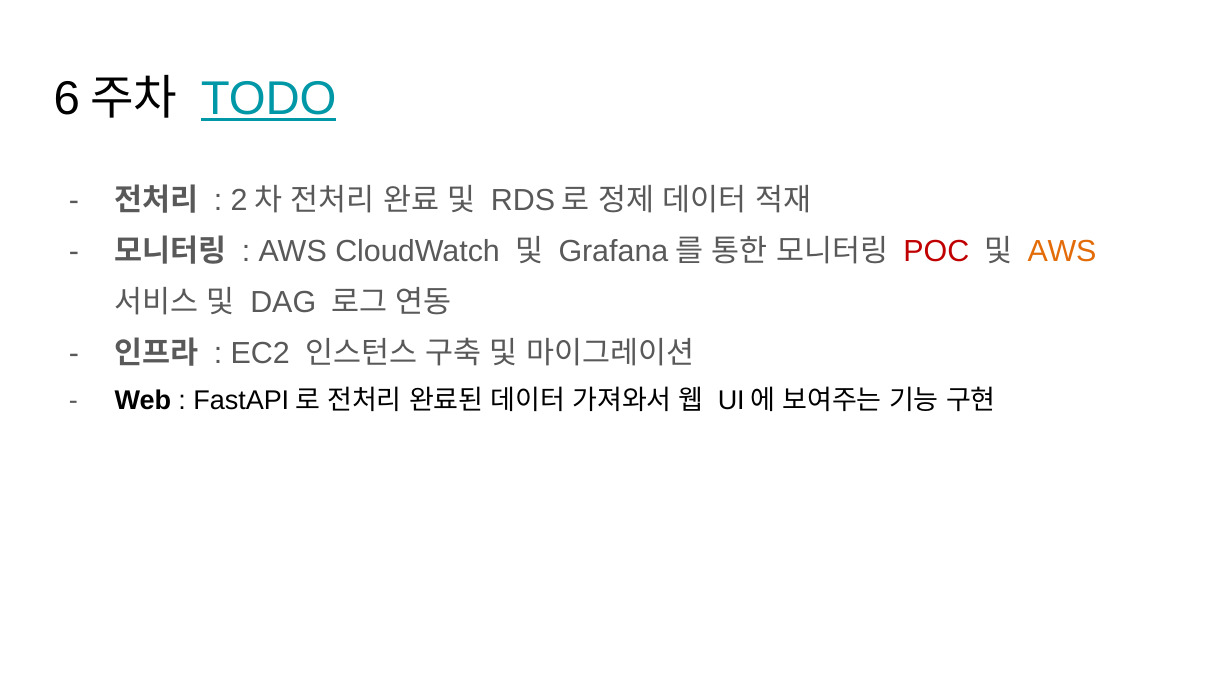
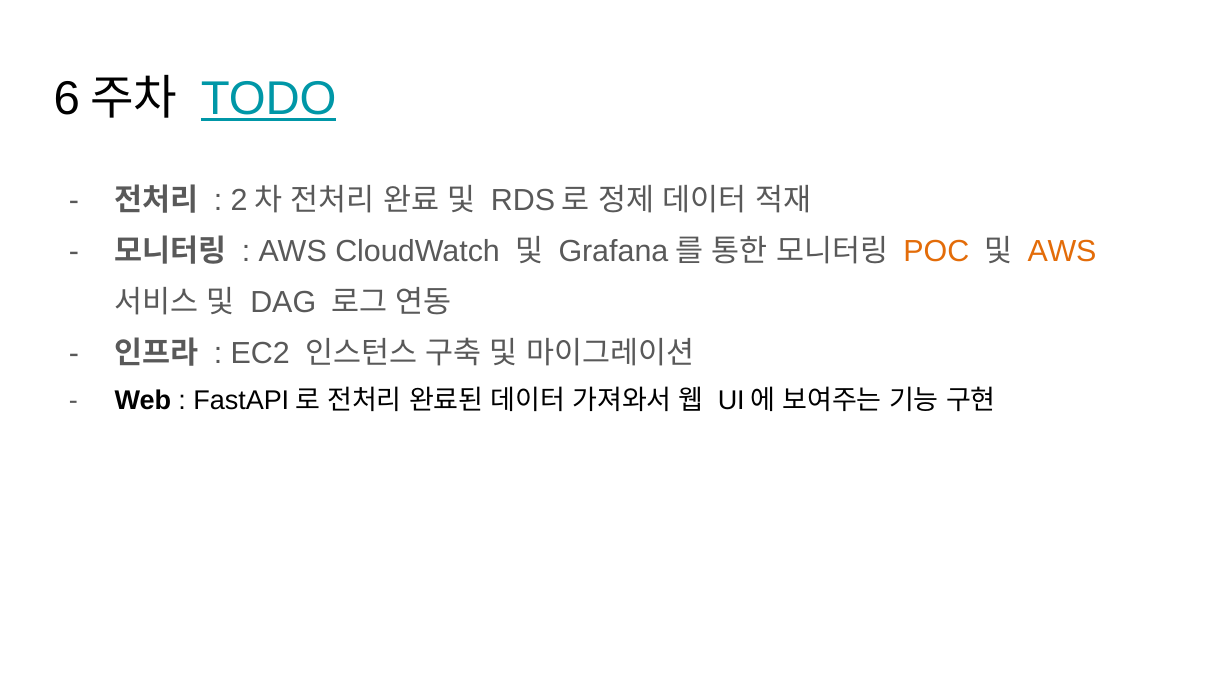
POC colour: red -> orange (936, 251)
